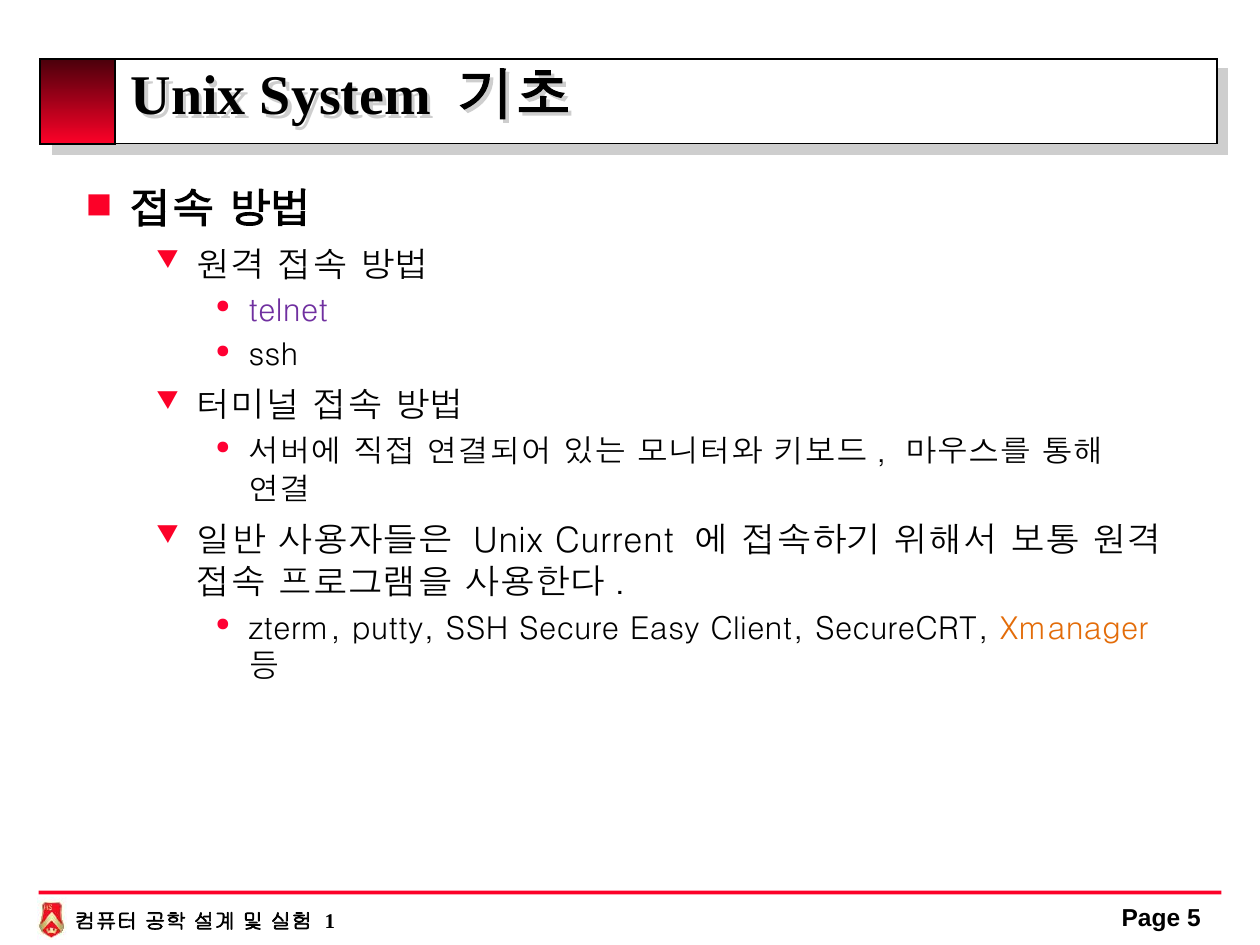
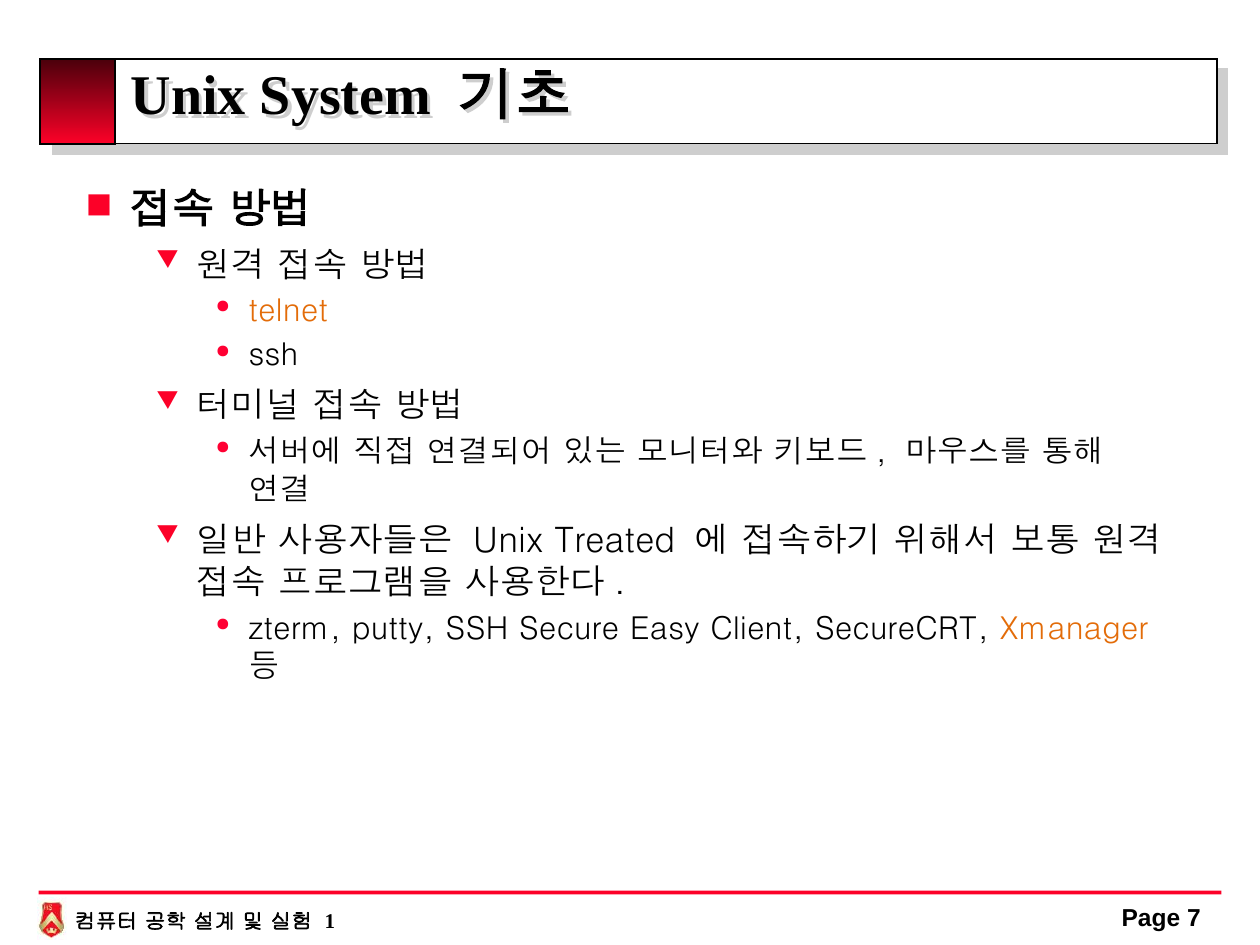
telnet colour: purple -> orange (288, 311)
Current: Current -> Treated (615, 541)
5: 5 -> 7 (1194, 919)
